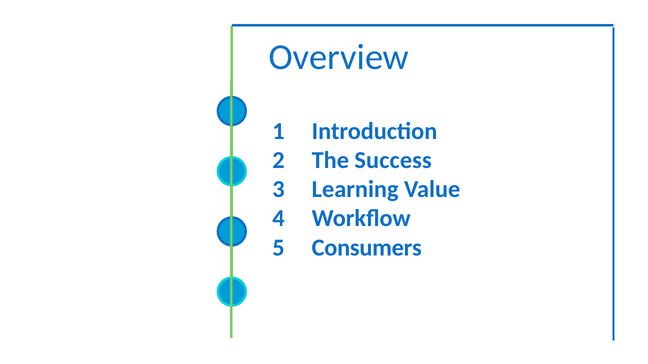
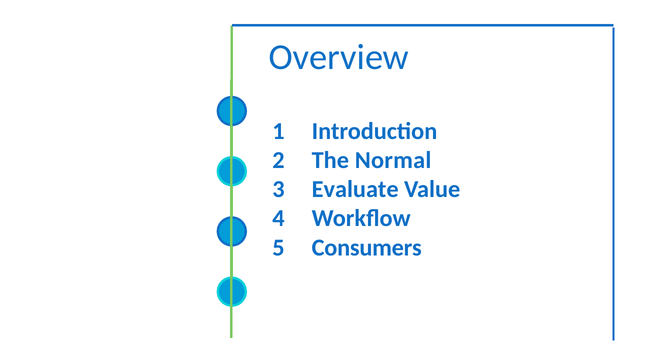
Success: Success -> Normal (393, 160)
Learning: Learning -> Evaluate (355, 190)
